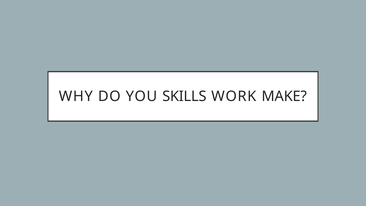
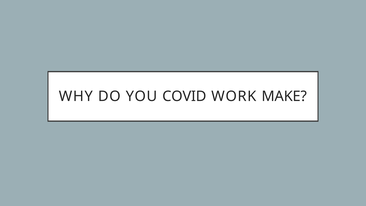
SKILLS: SKILLS -> COVID (184, 96)
